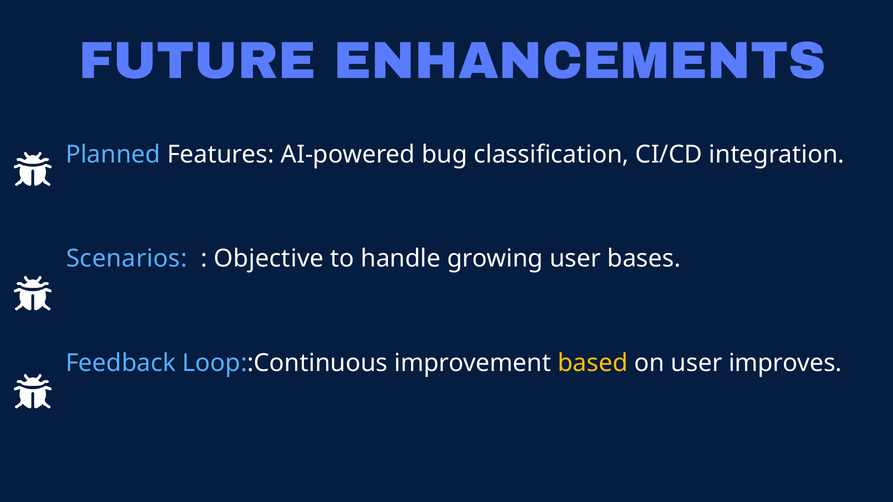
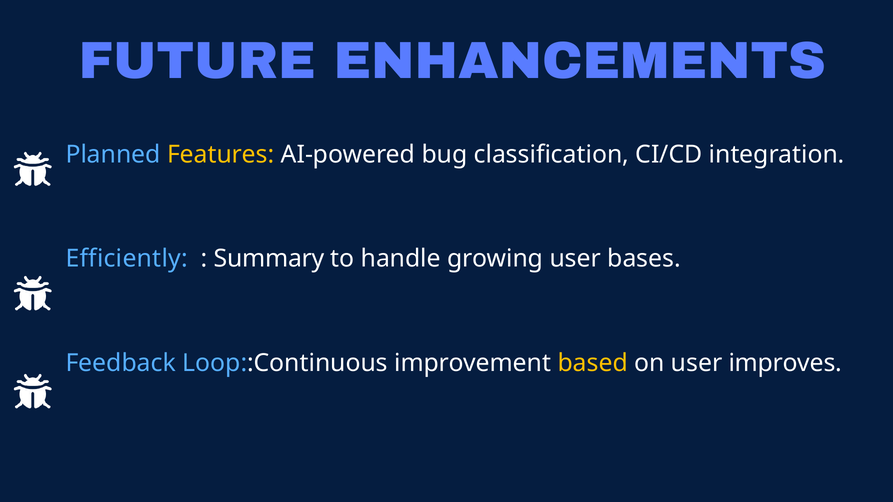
Features colour: white -> yellow (221, 155)
Scenarios: Scenarios -> Efficiently (127, 259)
Objective: Objective -> Summary (269, 259)
